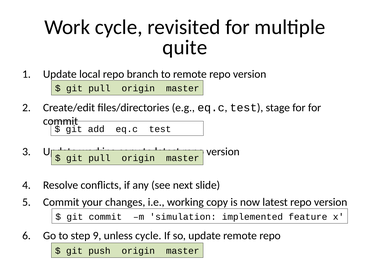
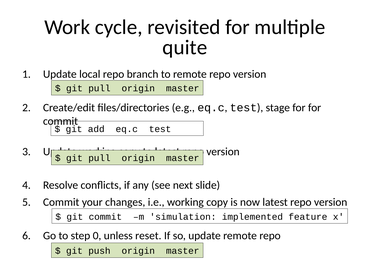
9: 9 -> 0 (97, 236)
unless cycle: cycle -> reset (148, 236)
